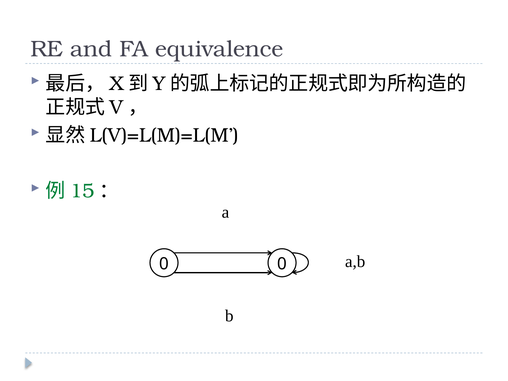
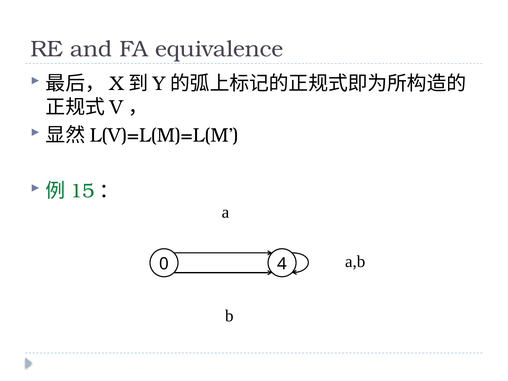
0 0: 0 -> 4 (282, 264)
